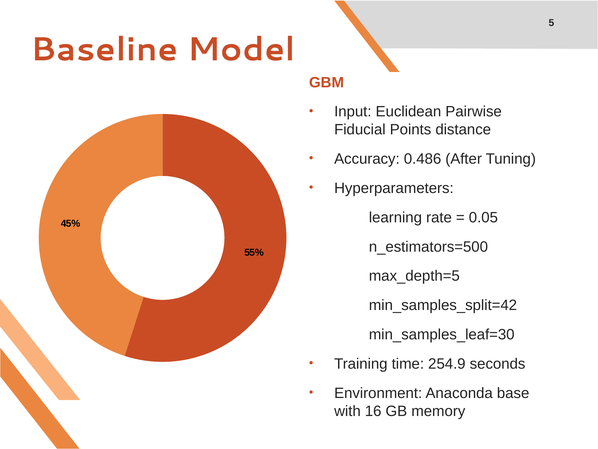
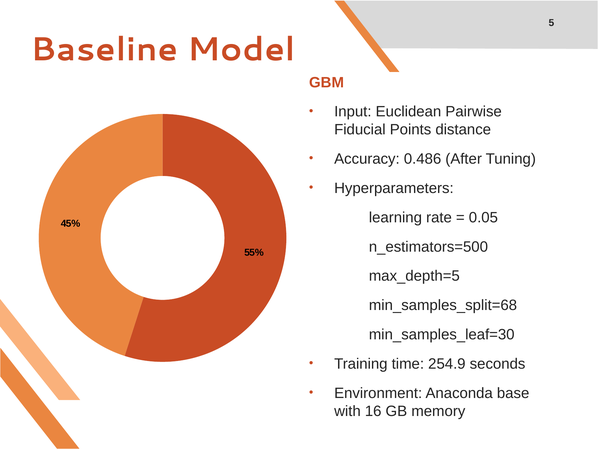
min_samples_split=42: min_samples_split=42 -> min_samples_split=68 (443, 305)
